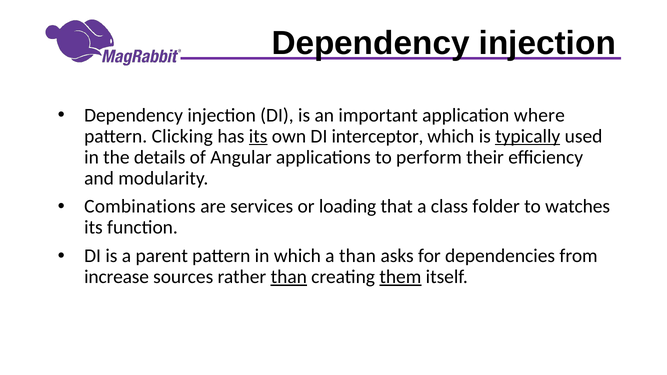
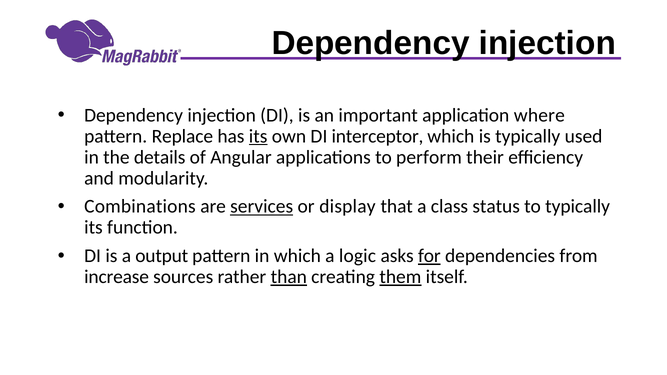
Clicking: Clicking -> Replace (182, 136)
typically underline: present -> none (528, 136)
services underline: none -> present (262, 207)
loading: loading -> display (347, 207)
folder: folder -> status (496, 207)
to watches: watches -> typically (578, 207)
parent: parent -> output (162, 256)
a than: than -> logic (357, 256)
for underline: none -> present (429, 256)
